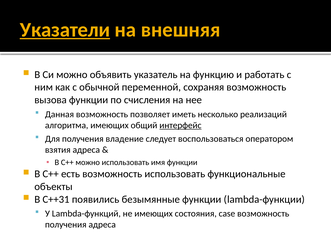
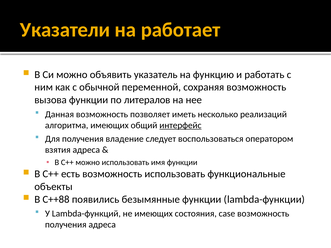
Указатели underline: present -> none (65, 30)
внешняя: внешняя -> работает (181, 30)
счисления: счисления -> литералов (147, 100)
C++31: C++31 -> C++88 (56, 199)
